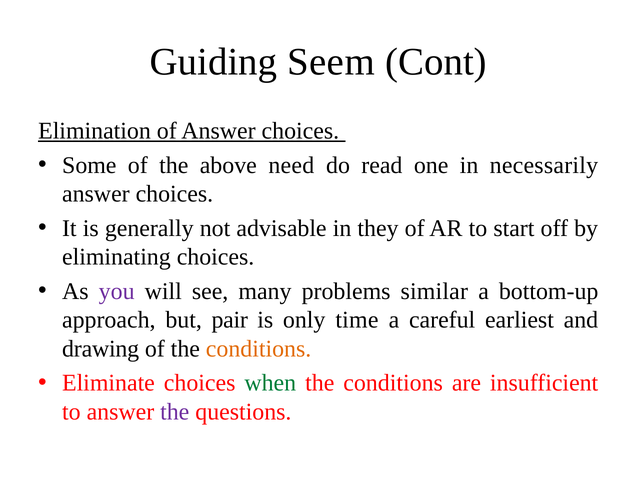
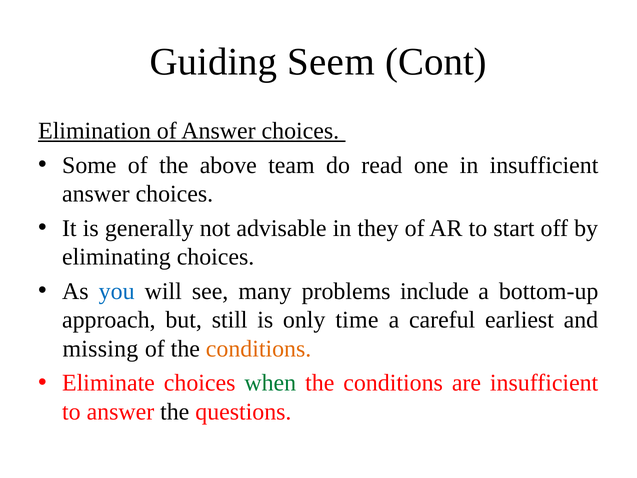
need: need -> team (291, 165)
in necessarily: necessarily -> insufficient (544, 165)
you colour: purple -> blue (117, 291)
similar: similar -> include (434, 291)
pair: pair -> still (230, 320)
drawing: drawing -> missing (100, 349)
the colour: purple -> black (175, 412)
